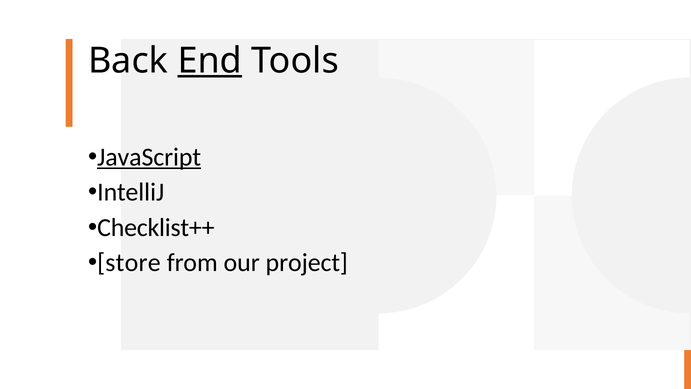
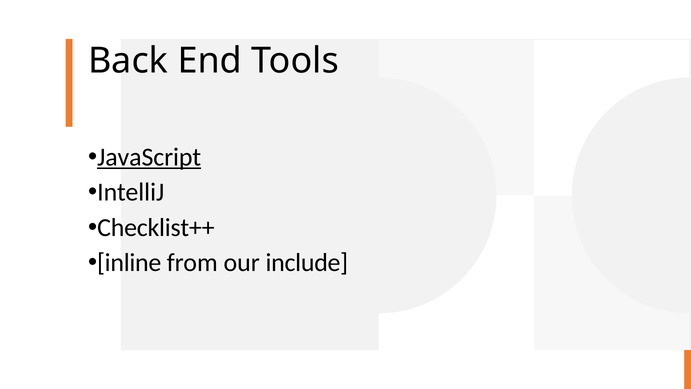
End underline: present -> none (210, 61)
store: store -> inline (129, 263)
project: project -> include (307, 263)
